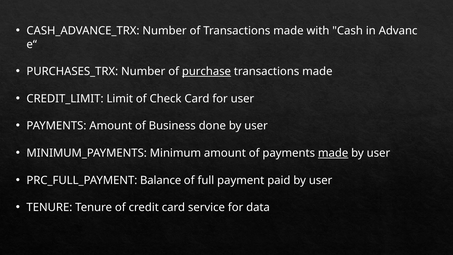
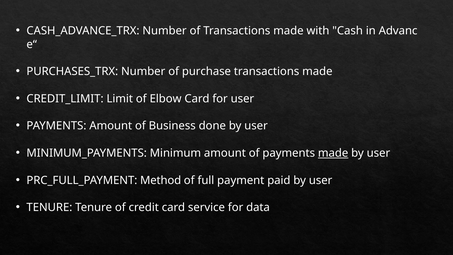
purchase underline: present -> none (206, 71)
Check: Check -> Elbow (166, 99)
Balance: Balance -> Method (161, 180)
